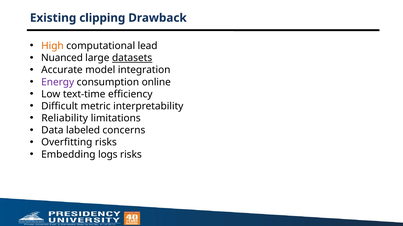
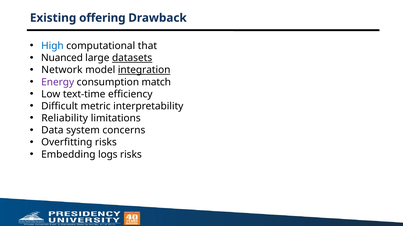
clipping: clipping -> offering (102, 18)
High colour: orange -> blue (52, 46)
lead: lead -> that (147, 46)
Accurate: Accurate -> Network (62, 70)
integration underline: none -> present (144, 70)
online: online -> match (156, 82)
labeled: labeled -> system (83, 131)
